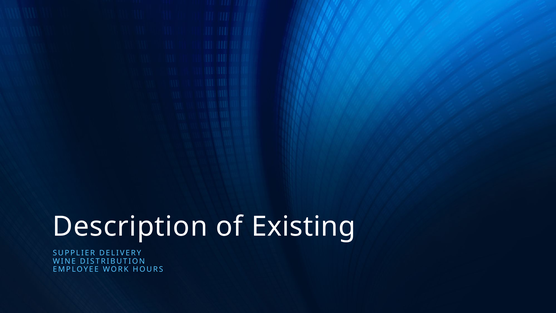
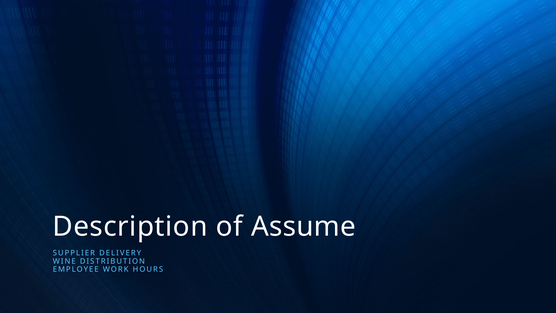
Existing: Existing -> Assume (304, 227)
